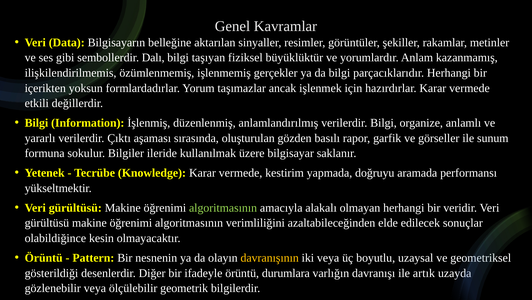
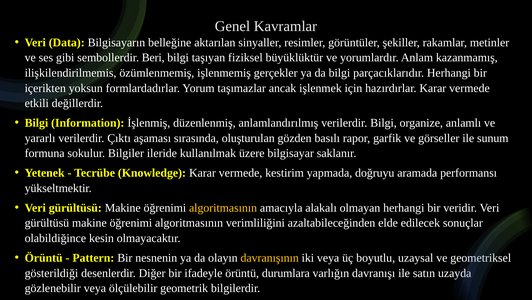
Dalı: Dalı -> Beri (153, 58)
algoritmasının colour: light green -> yellow (223, 207)
artık: artık -> satın (424, 272)
